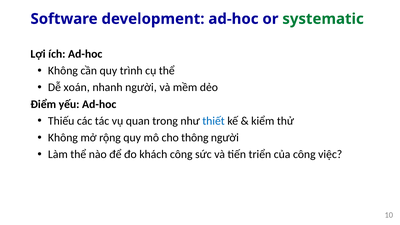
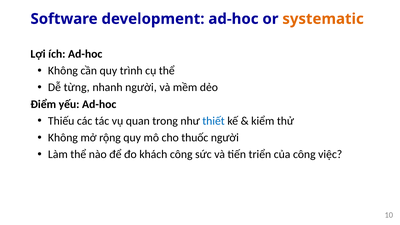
systematic colour: green -> orange (323, 19)
xoán: xoán -> từng (77, 87)
thông: thông -> thuốc (195, 138)
